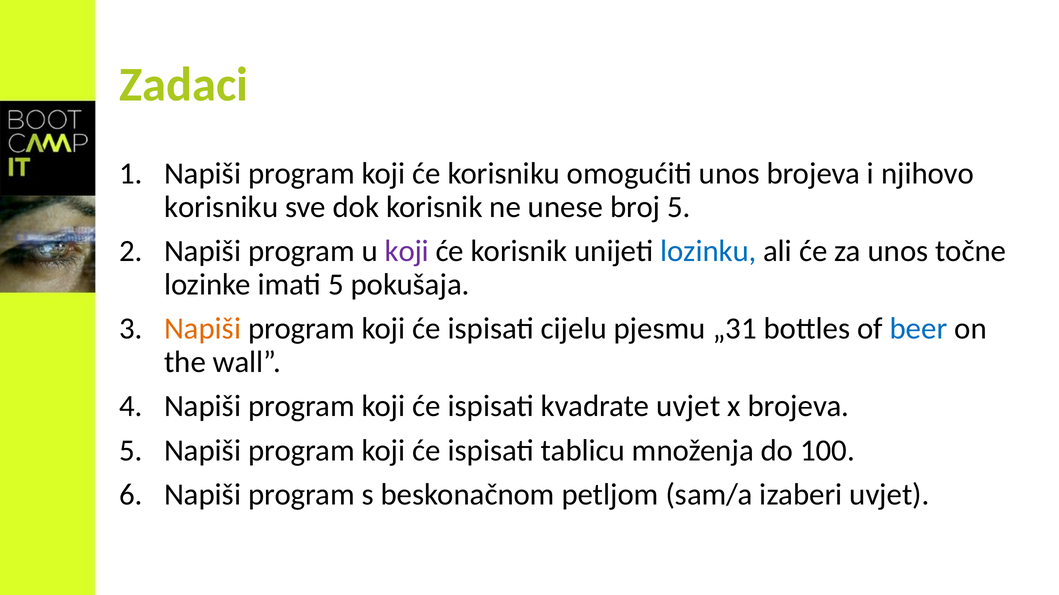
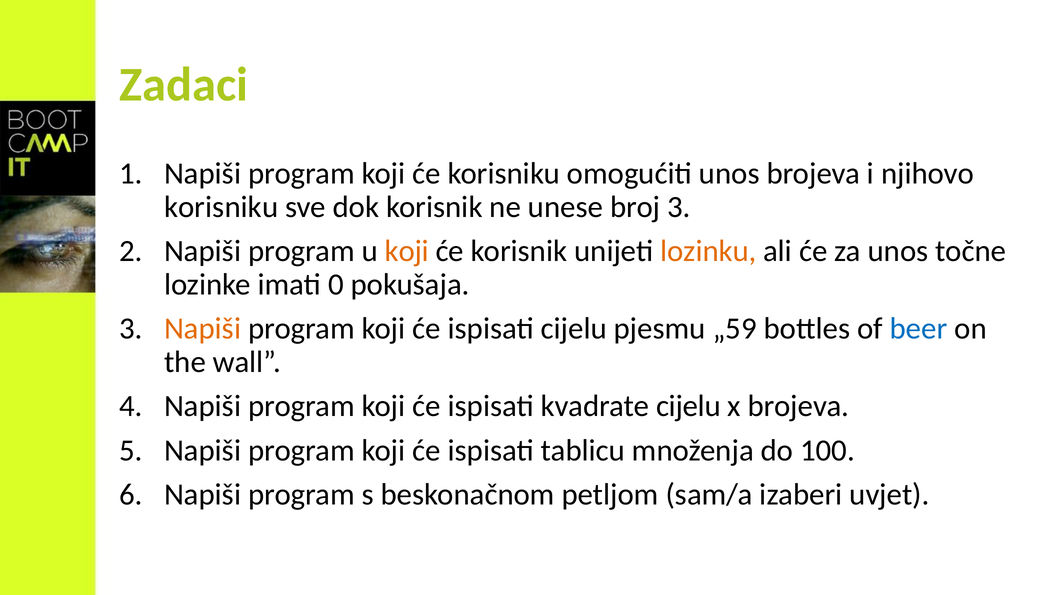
broj 5: 5 -> 3 (679, 207)
koji colour: purple -> orange (407, 251)
lozinku colour: blue -> orange (708, 251)
imati 5: 5 -> 0 (336, 285)
„31: „31 -> „59 (735, 329)
kvadrate uvjet: uvjet -> cijelu (688, 407)
